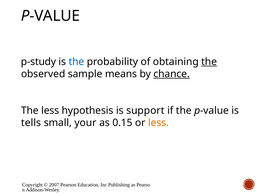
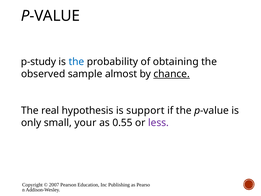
the underline: present -> none (209, 62)
means: means -> almost (121, 74)
The less: less -> real (50, 110)
tells: tells -> only (31, 123)
0.15: 0.15 -> 0.55 (123, 123)
less colour: orange -> purple (159, 123)
